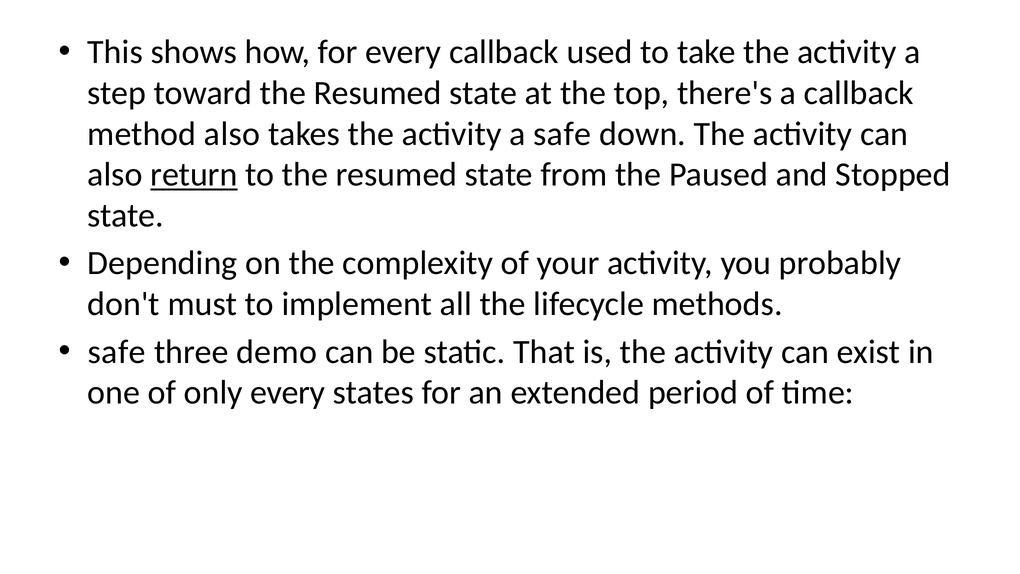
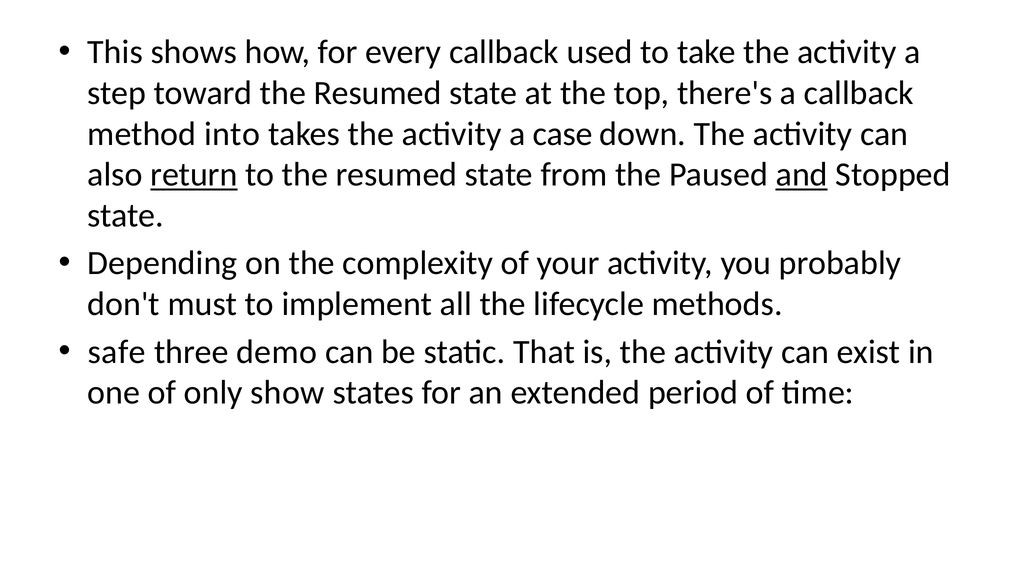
method also: also -> into (232, 134)
a safe: safe -> case (563, 134)
and underline: none -> present (802, 175)
only every: every -> show (288, 393)
